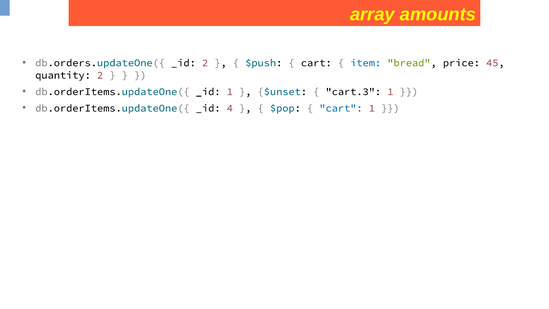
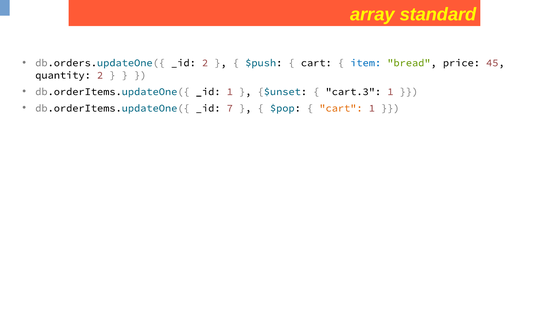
amounts: amounts -> standard (438, 14)
4: 4 -> 7 (230, 108)
cart colour: blue -> orange (341, 108)
